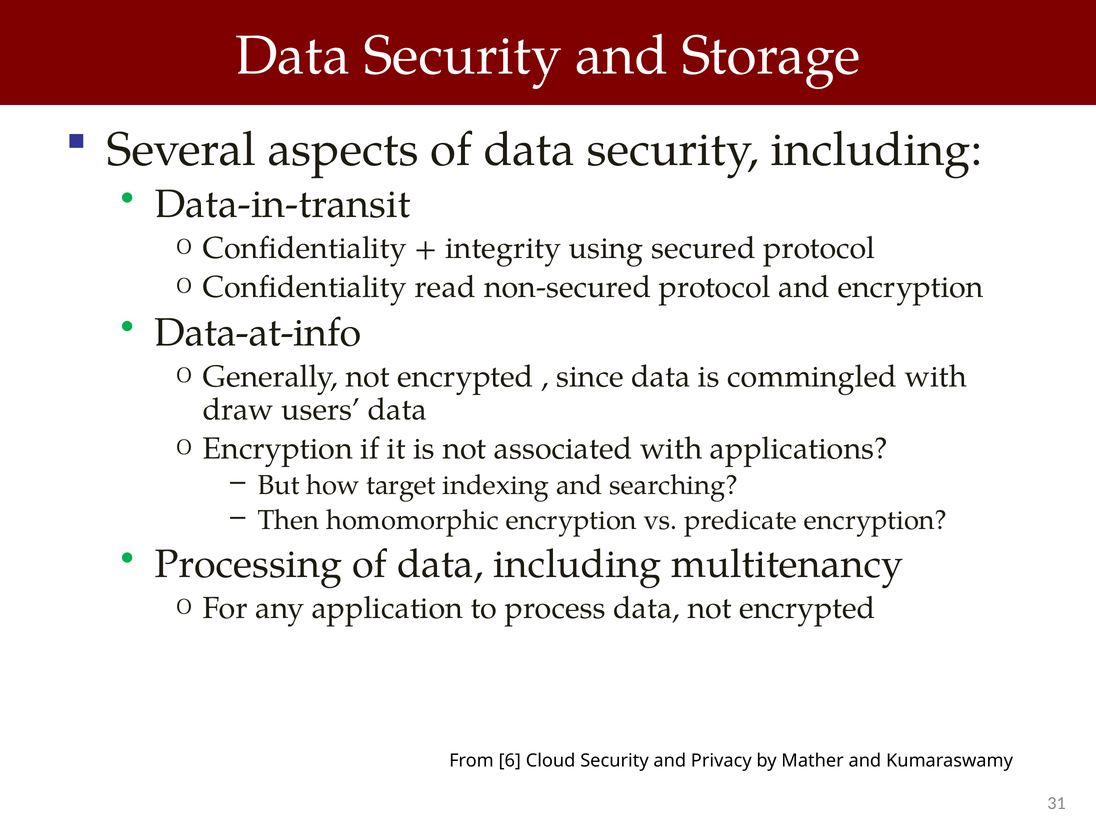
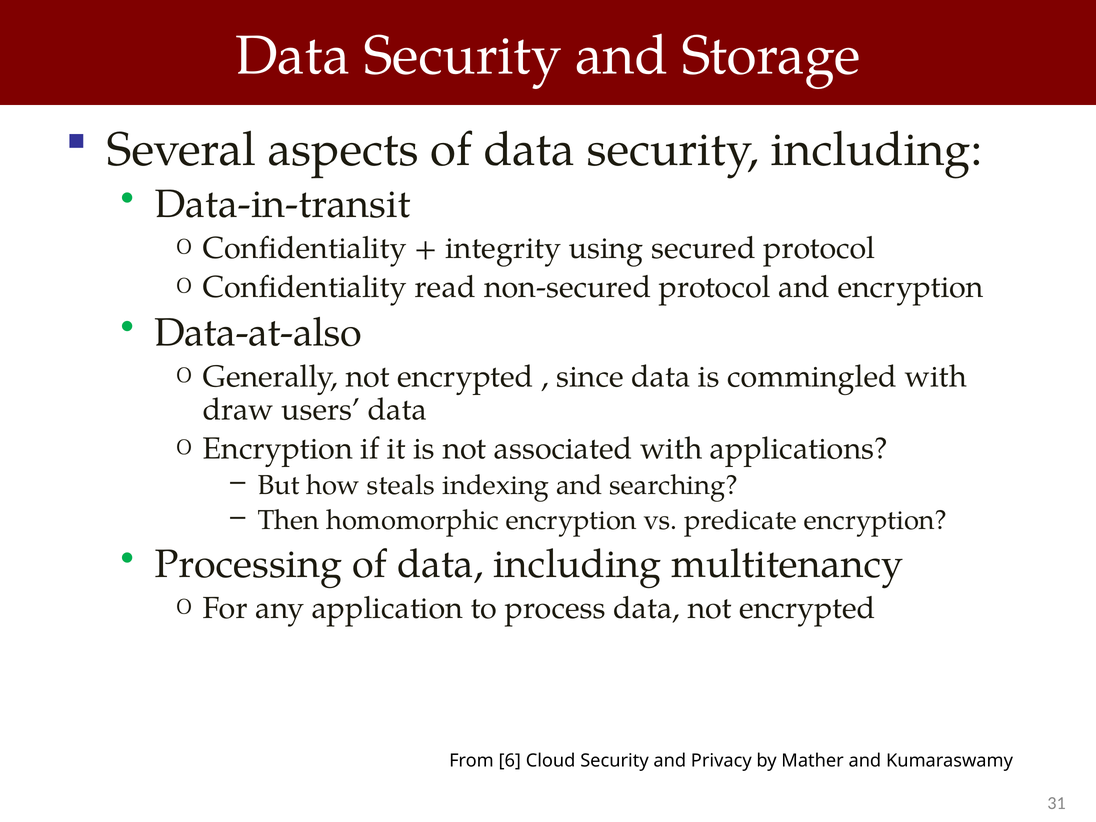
Data-at-info: Data-at-info -> Data-at-also (258, 333)
target: target -> steals (401, 485)
